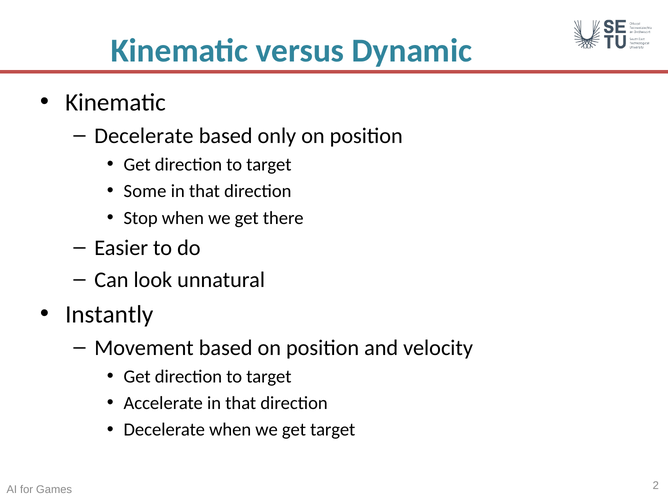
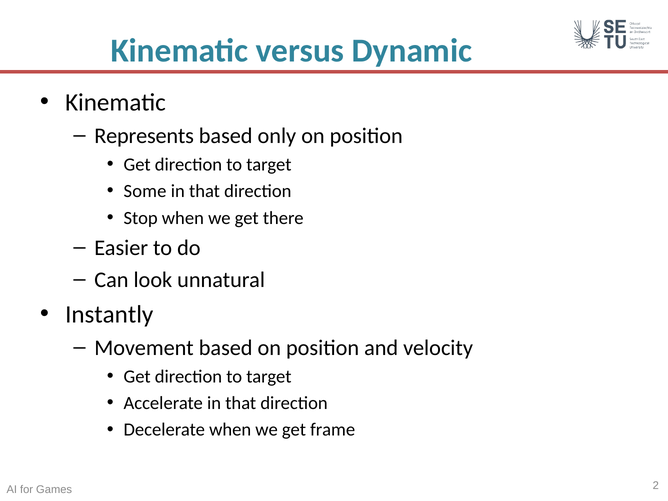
Decelerate: Decelerate -> Represents (144, 136)
get target: target -> frame (333, 430)
